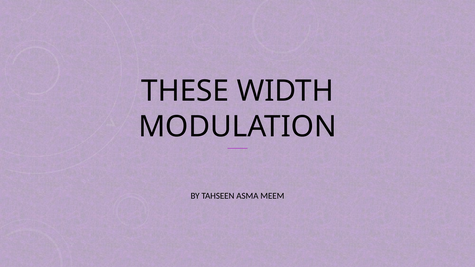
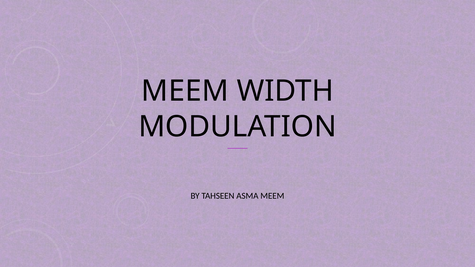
THESE: THESE -> MEEM (185, 91)
